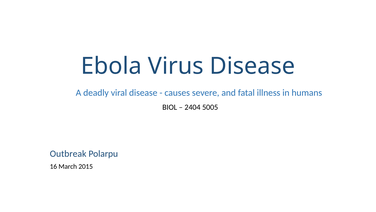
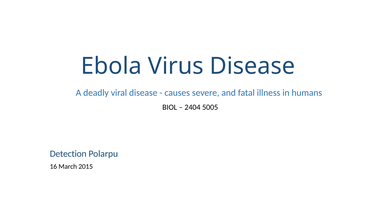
Outbreak: Outbreak -> Detection (68, 153)
